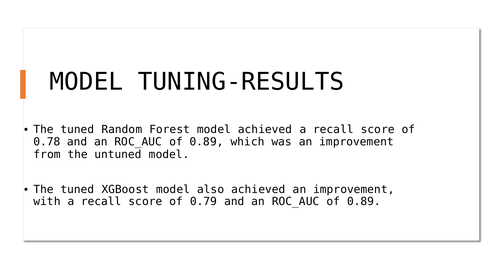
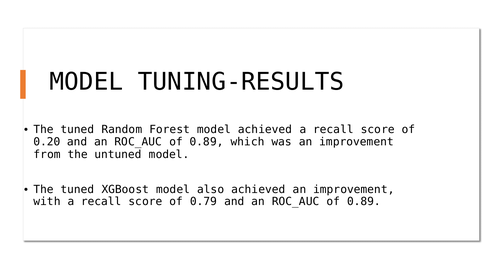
0.78: 0.78 -> 0.20 (47, 142)
